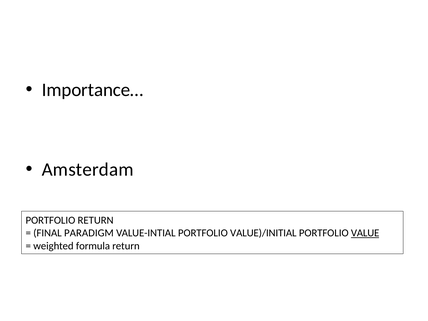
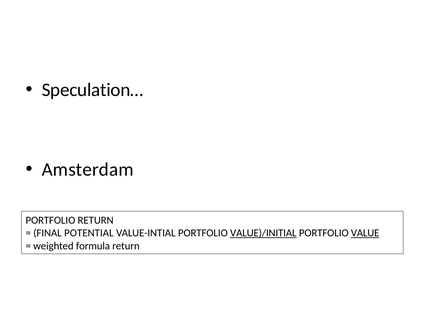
Importance…: Importance… -> Speculation… (93, 90)
PARADIGM: PARADIGM -> POTENTIAL (89, 233)
VALUE)/INITIAL underline: none -> present (263, 233)
